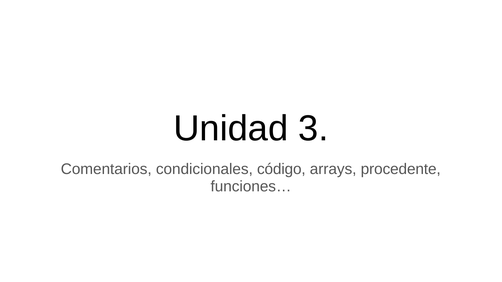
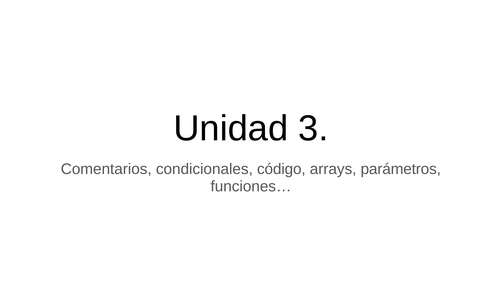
procedente: procedente -> parámetros (401, 169)
